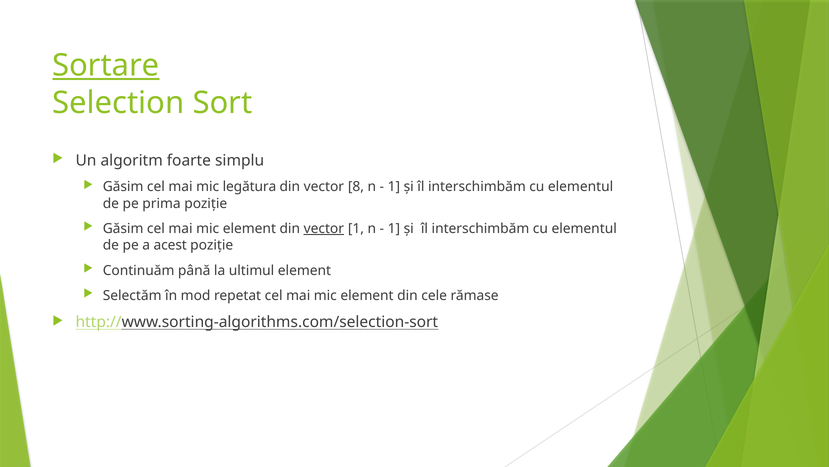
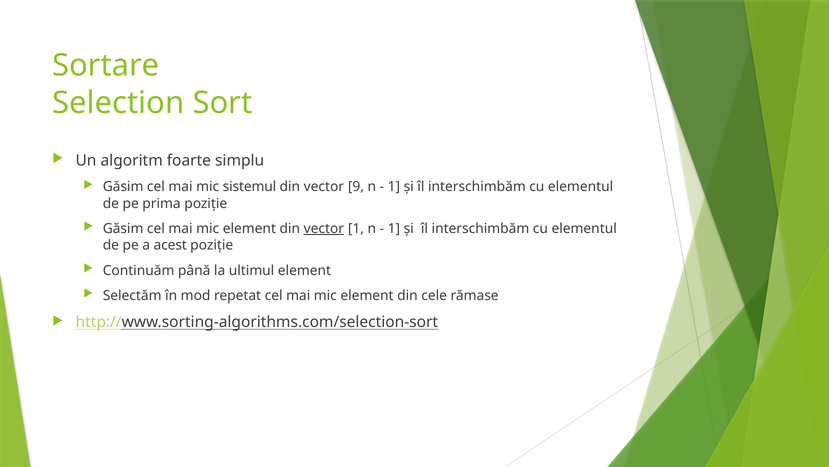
Sortare underline: present -> none (106, 65)
legătura: legătura -> sistemul (249, 187)
8: 8 -> 9 (356, 187)
